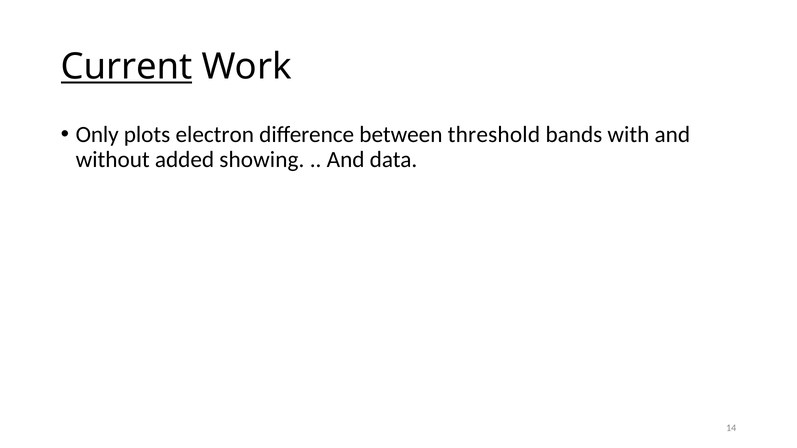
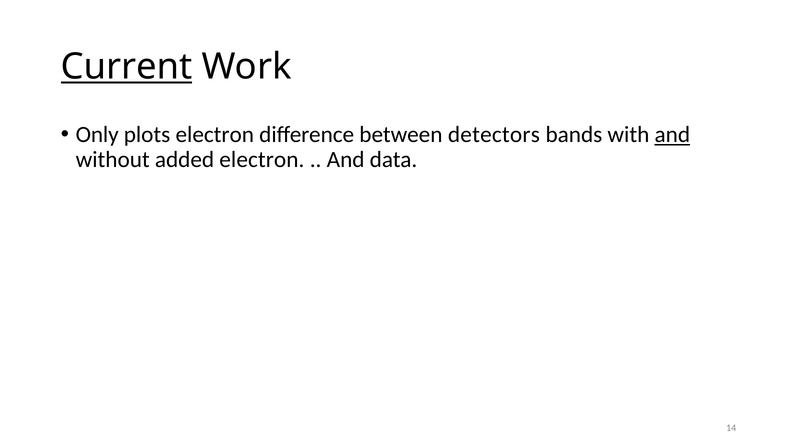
threshold: threshold -> detectors (494, 135)
and underline: none -> present (672, 135)
added showing: showing -> electron (262, 160)
